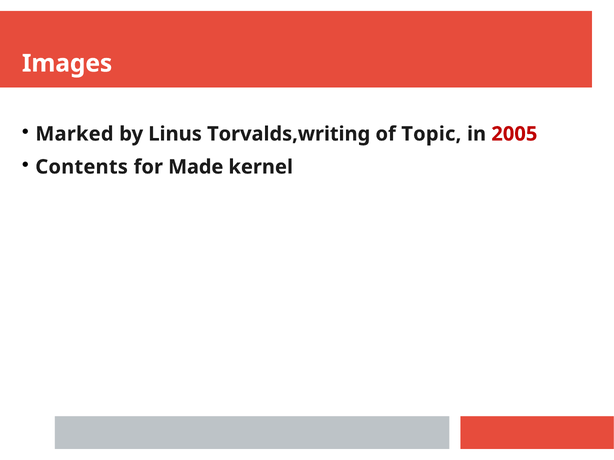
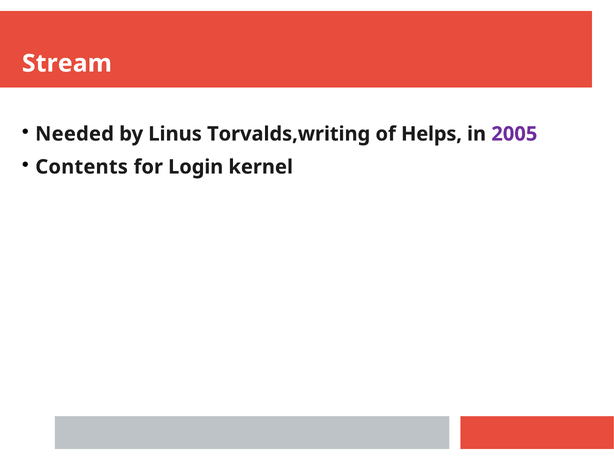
Images: Images -> Stream (67, 64)
Marked: Marked -> Needed (74, 134)
Topic: Topic -> Helps (432, 134)
2005 colour: red -> purple (514, 134)
Made: Made -> Login (196, 167)
